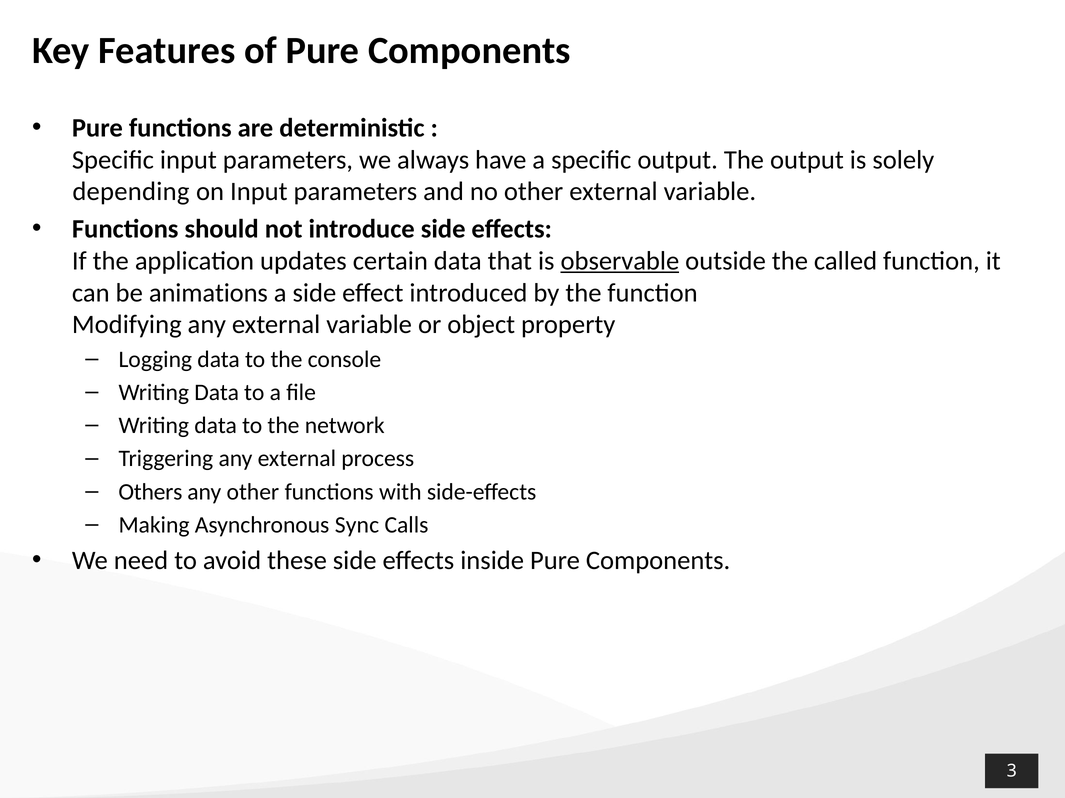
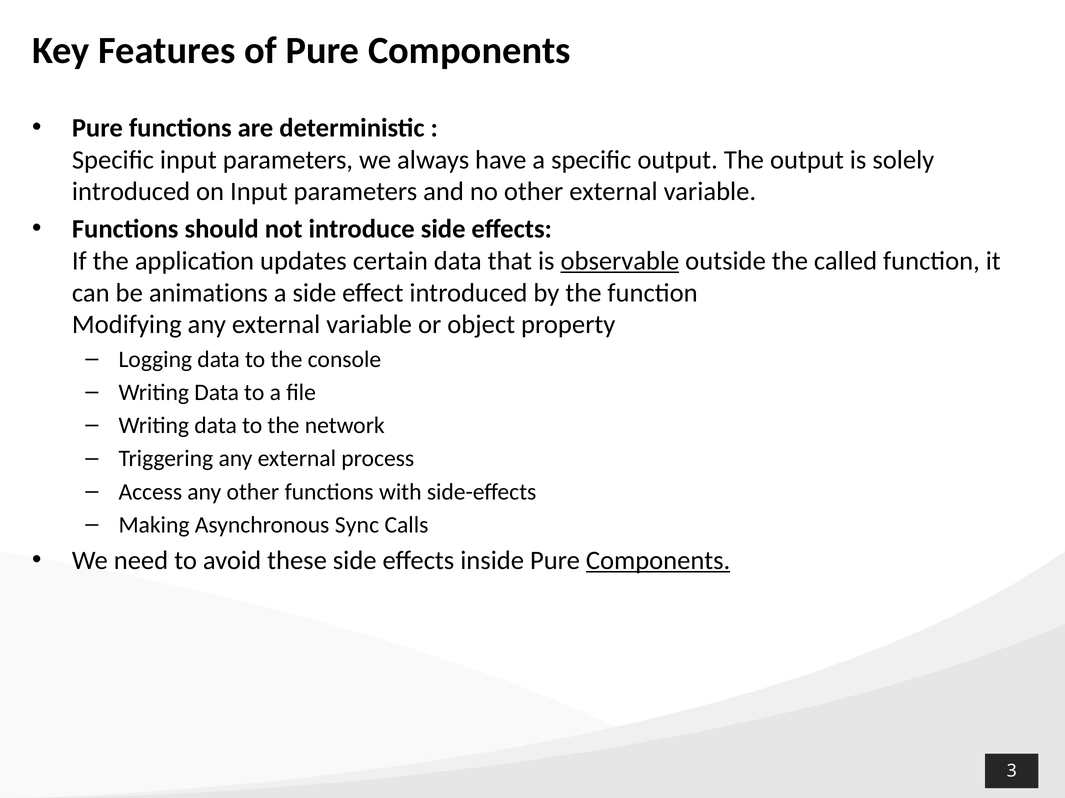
depending: depending -> introduced (131, 192)
Others: Others -> Access (150, 492)
Components underline: none -> present (658, 561)
